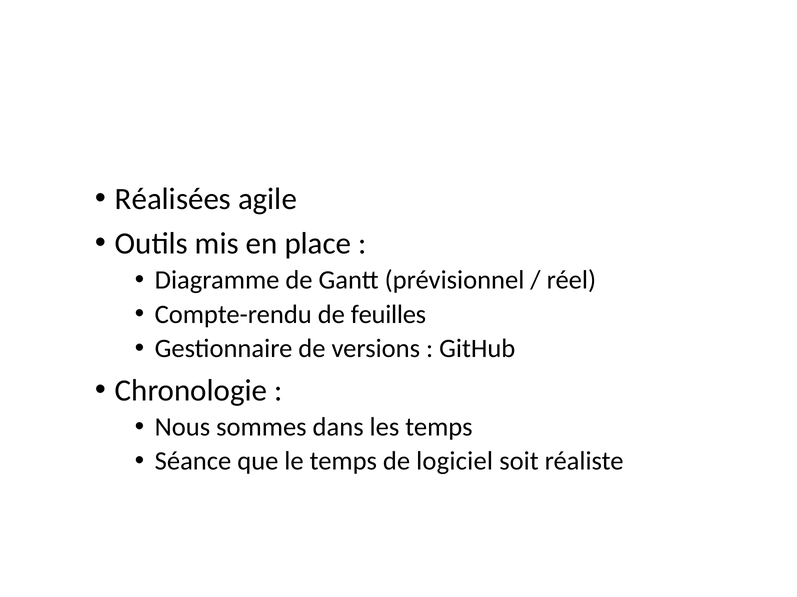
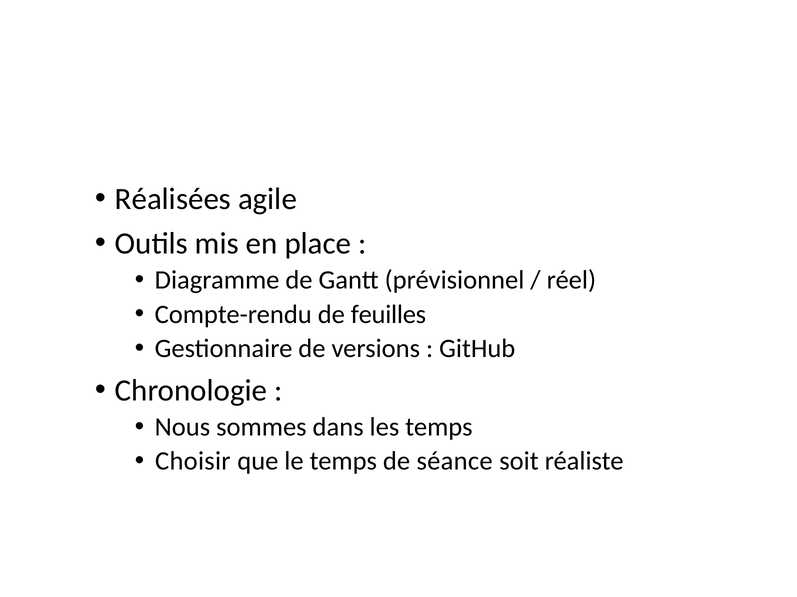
Séance: Séance -> Choisir (193, 462)
logiciel: logiciel -> séance (455, 462)
